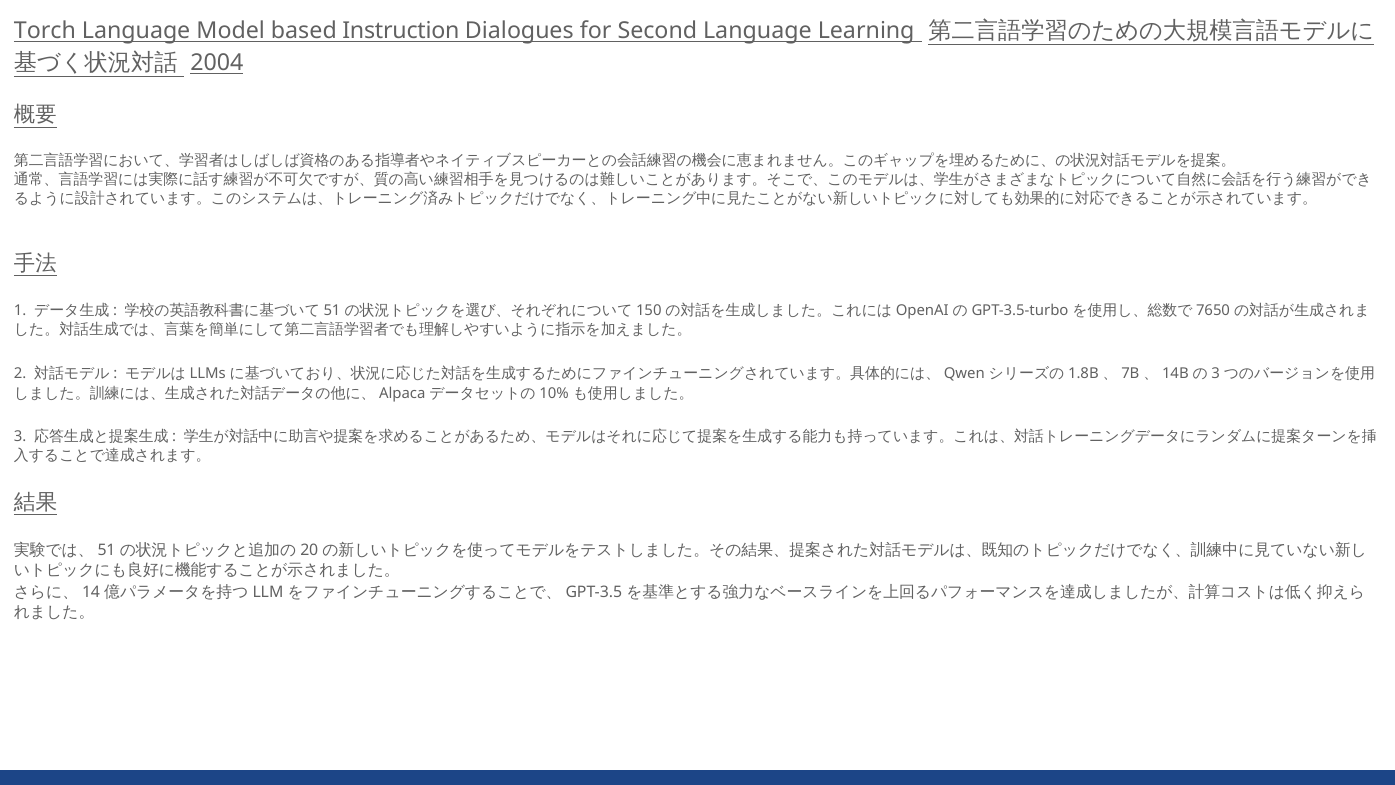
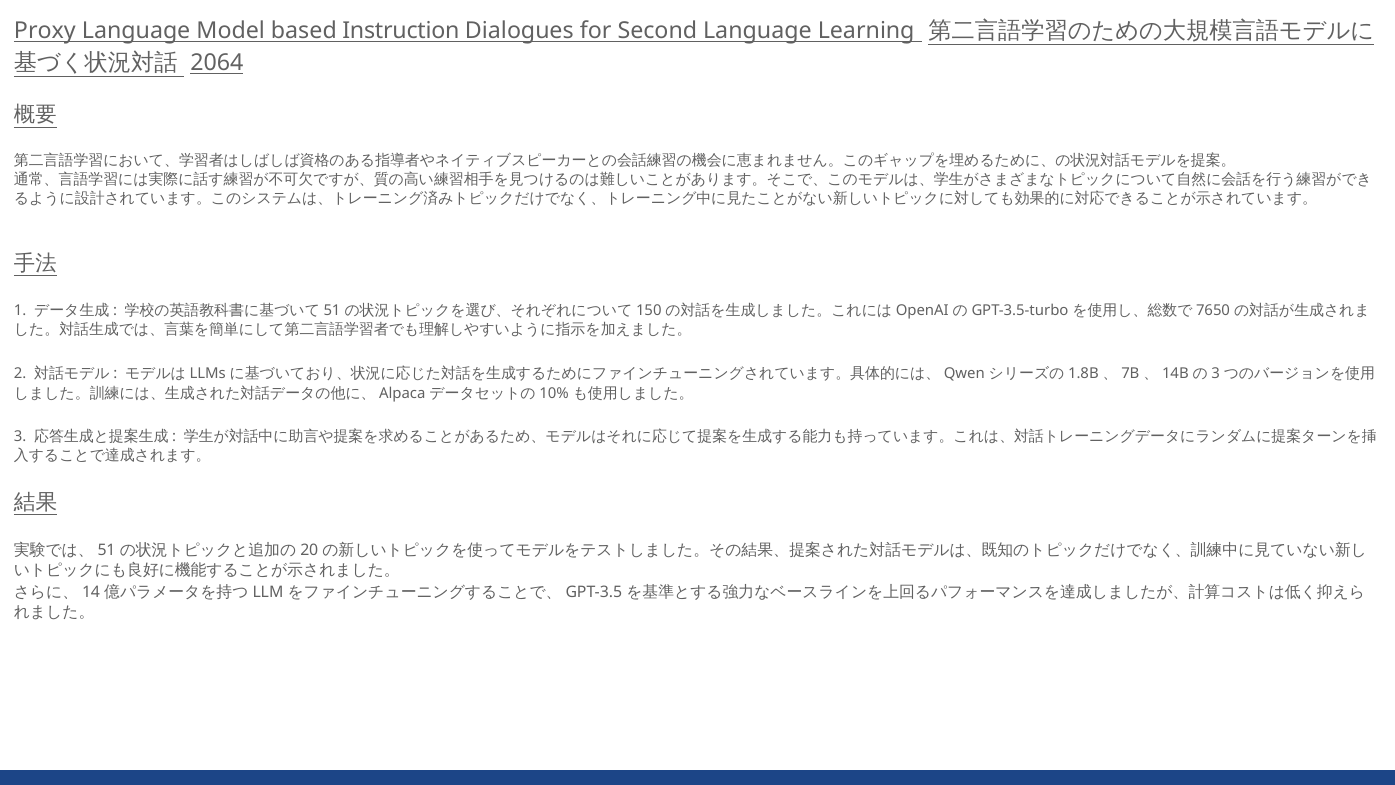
Torch: Torch -> Proxy (45, 31)
2004: 2004 -> 2064 (217, 63)
